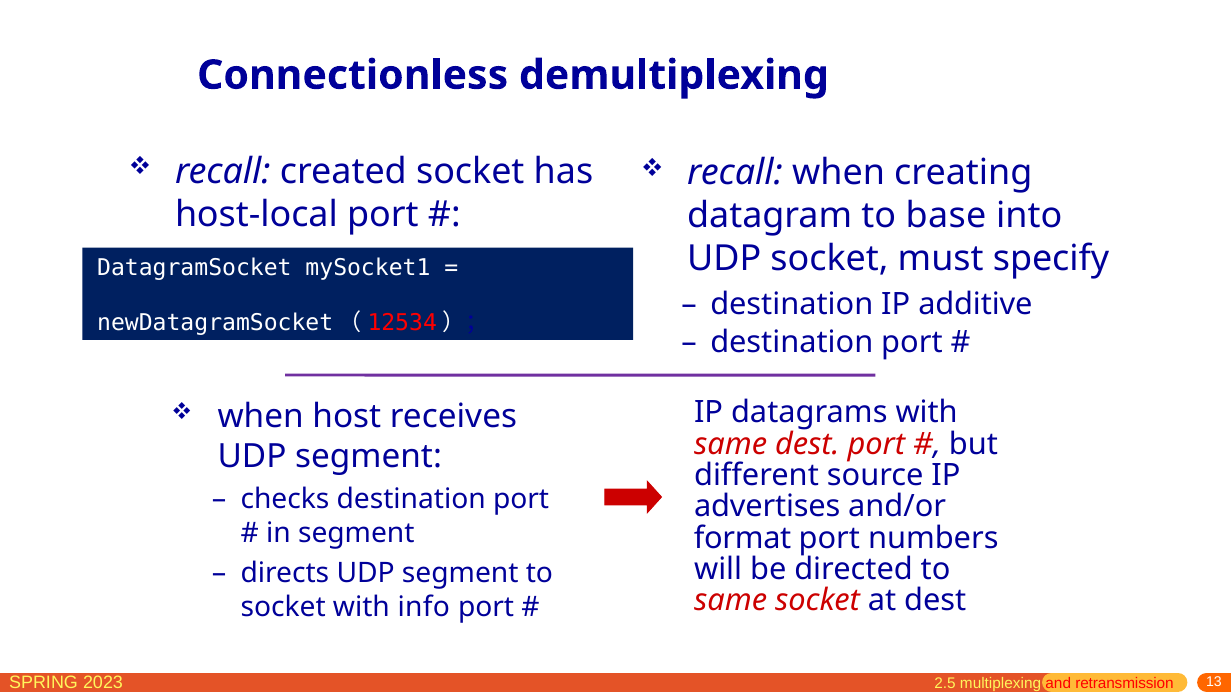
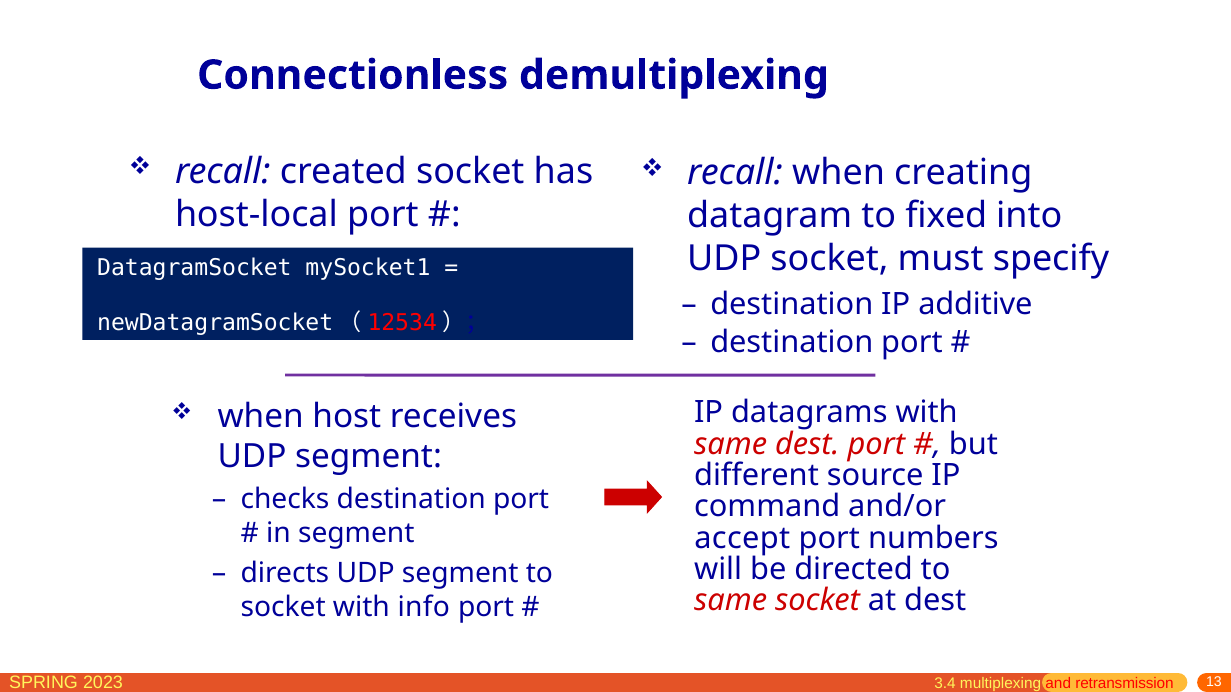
base: base -> fixed (946, 216)
advertises: advertises -> command (767, 507)
format: format -> accept (742, 538)
2.5: 2.5 -> 3.4 (945, 684)
